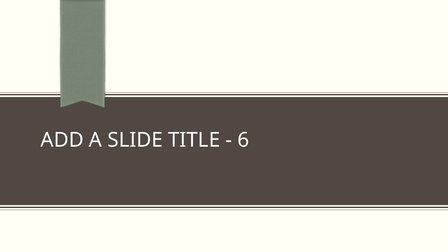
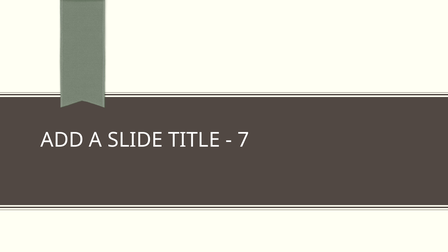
6: 6 -> 7 (243, 140)
